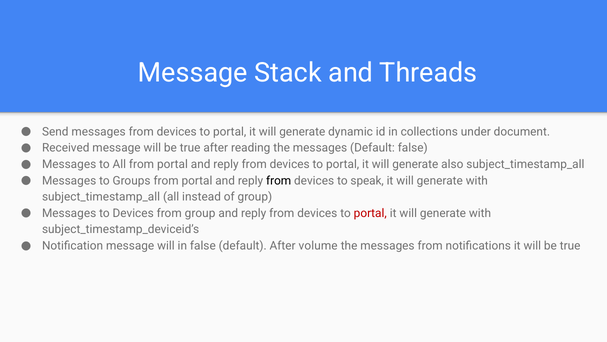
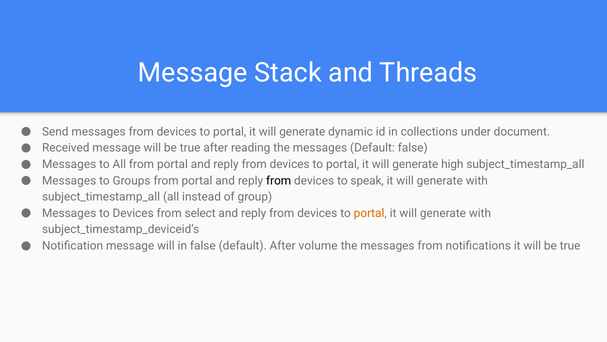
also: also -> high (452, 164)
from group: group -> select (200, 213)
portal colour: red -> orange (370, 213)
